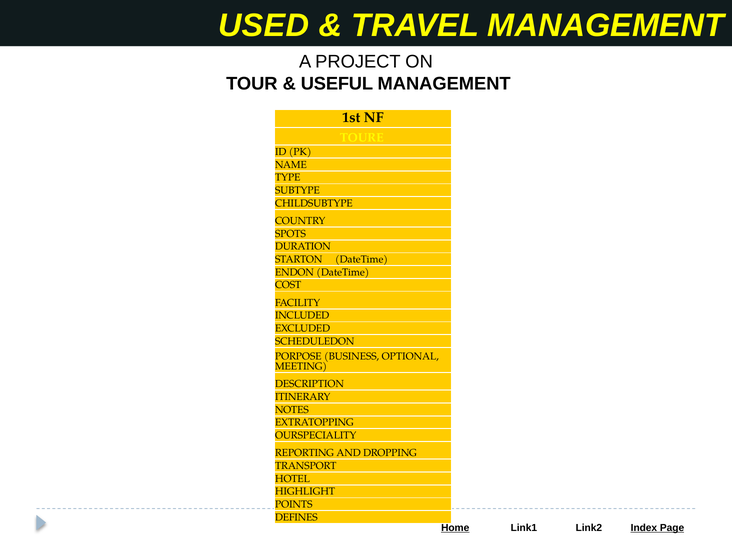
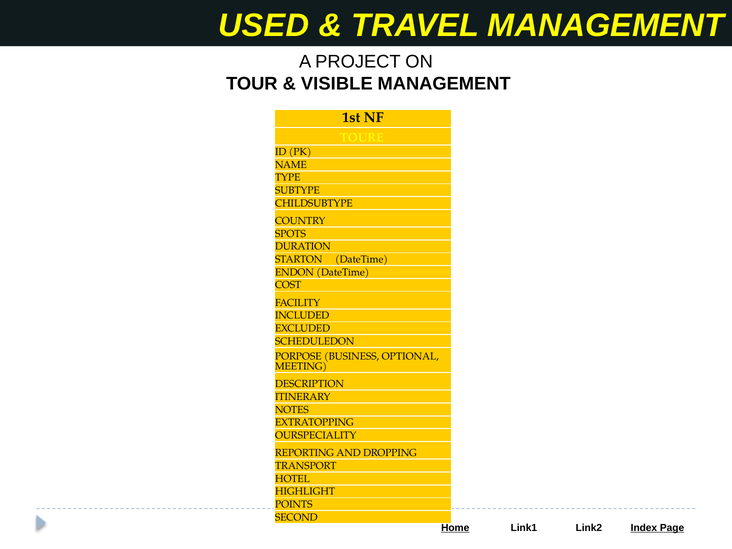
USEFUL: USEFUL -> VISIBLE (337, 84)
DEFINES: DEFINES -> SECOND (296, 517)
